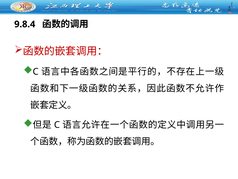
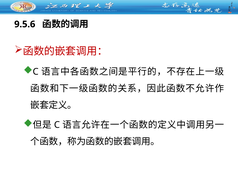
9.8.4: 9.8.4 -> 9.5.6 (25, 24)
